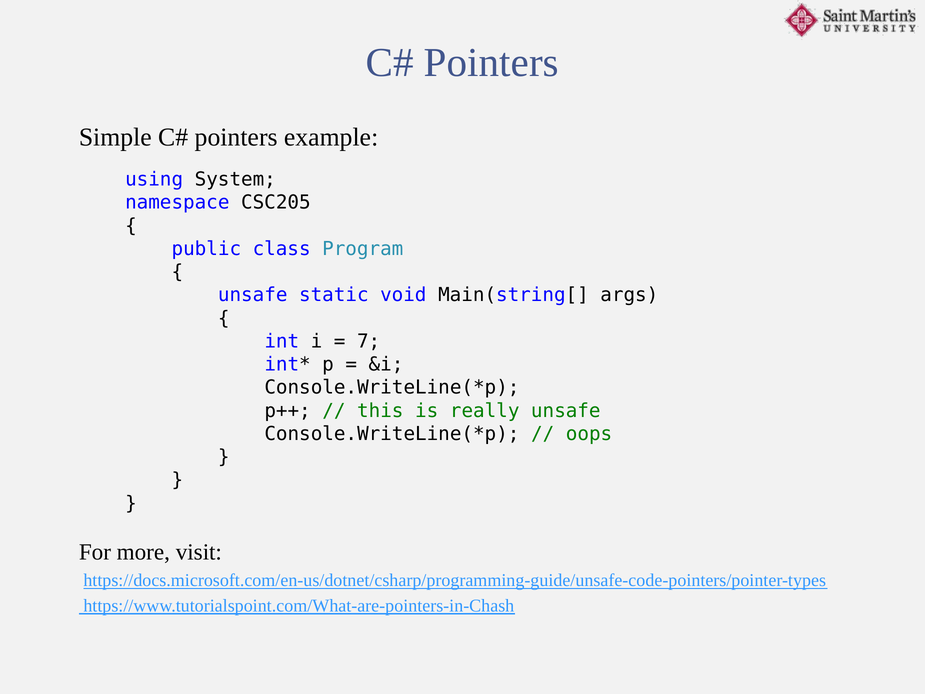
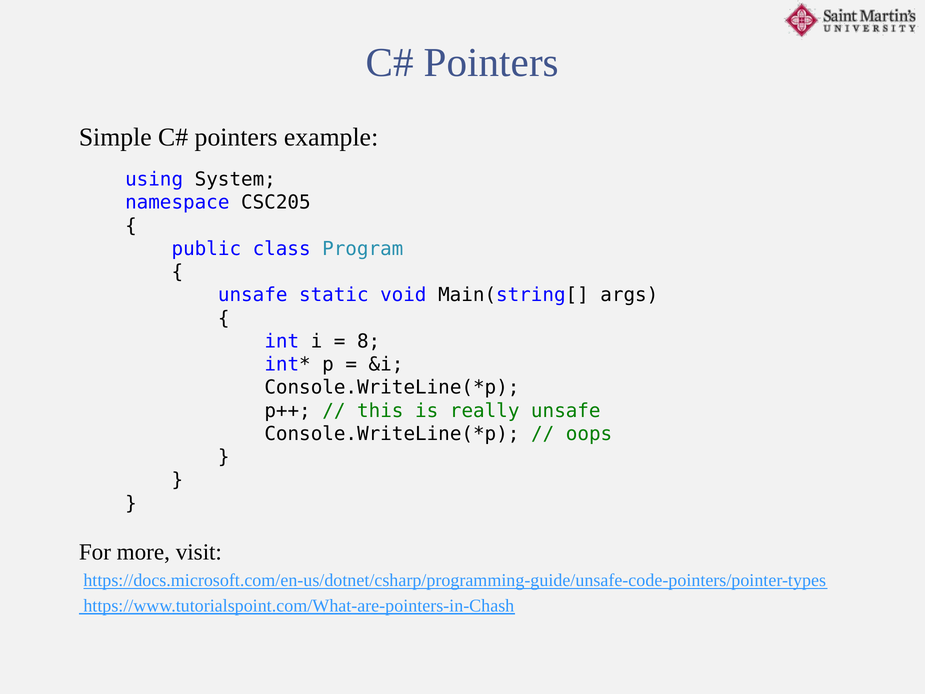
7: 7 -> 8 (369, 341)
